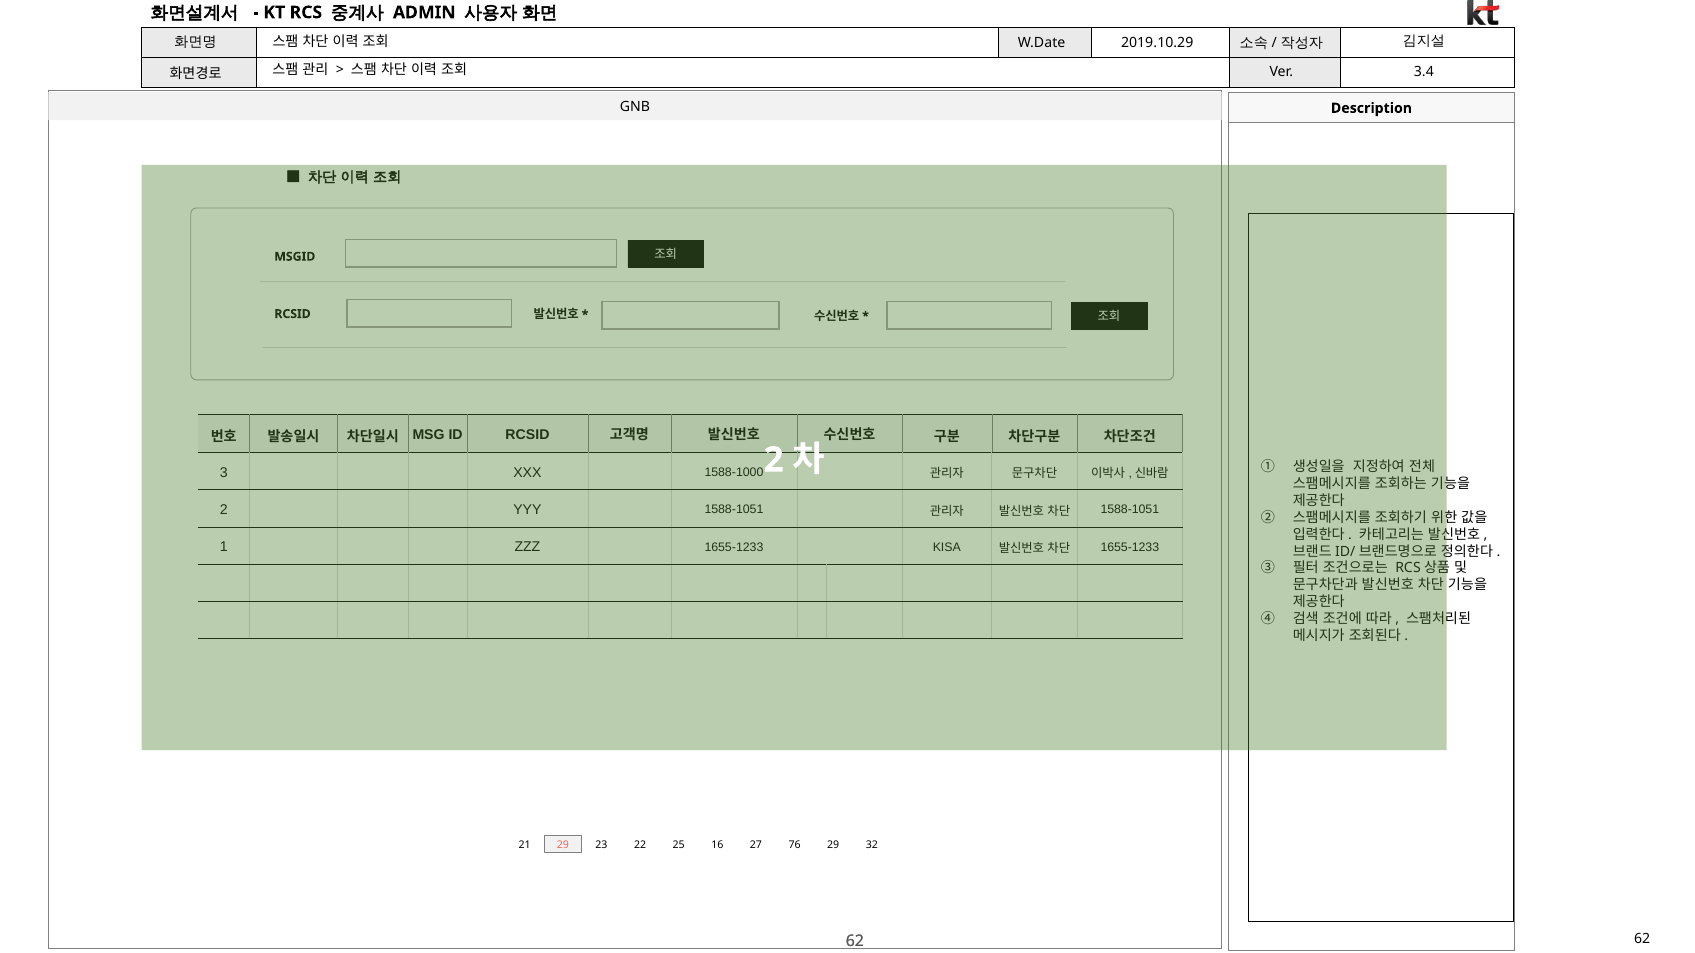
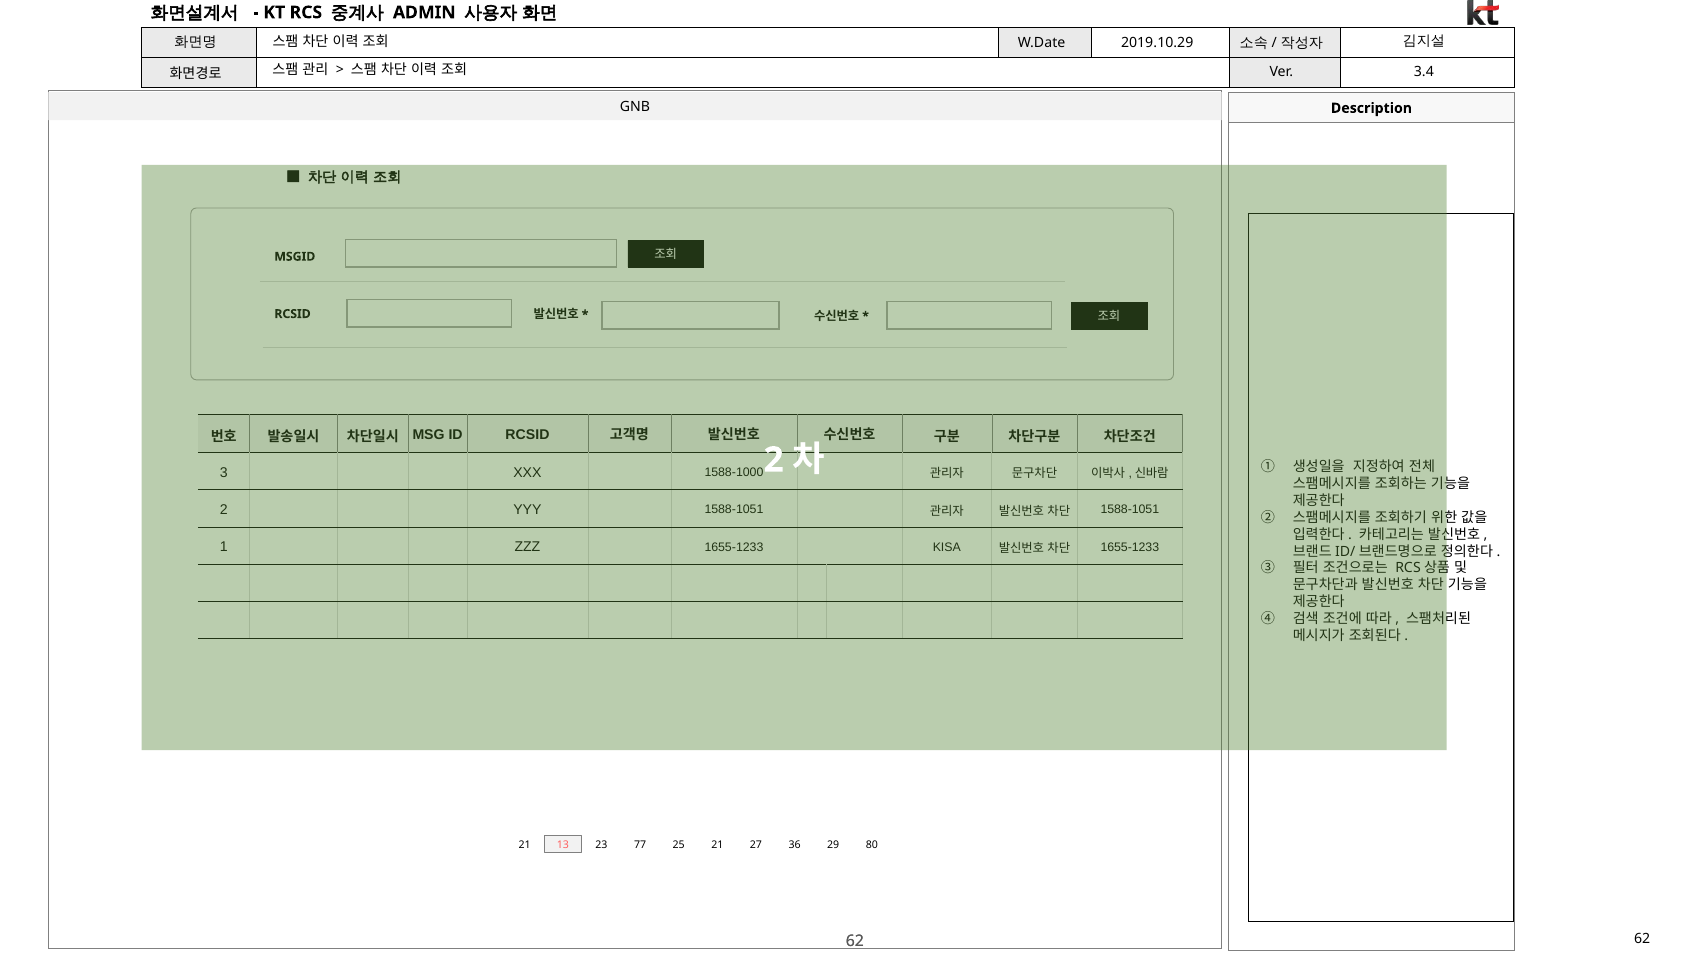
21 29: 29 -> 13 (563, 845)
22: 22 -> 77 (640, 845)
25 16: 16 -> 21 (717, 845)
76: 76 -> 36 (795, 845)
32: 32 -> 80 (872, 845)
